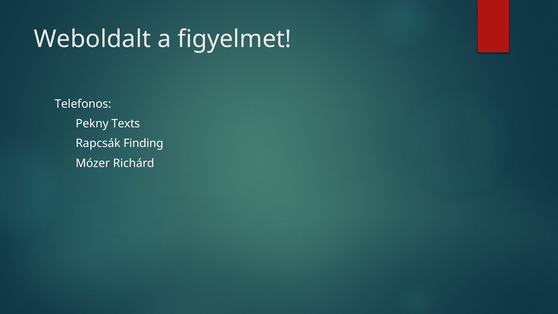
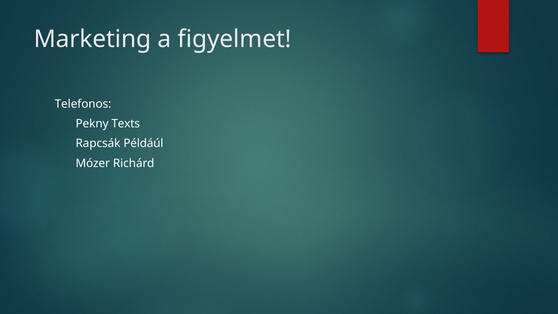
Weboldalt: Weboldalt -> Marketing (92, 39)
Finding: Finding -> Példáúl (143, 143)
